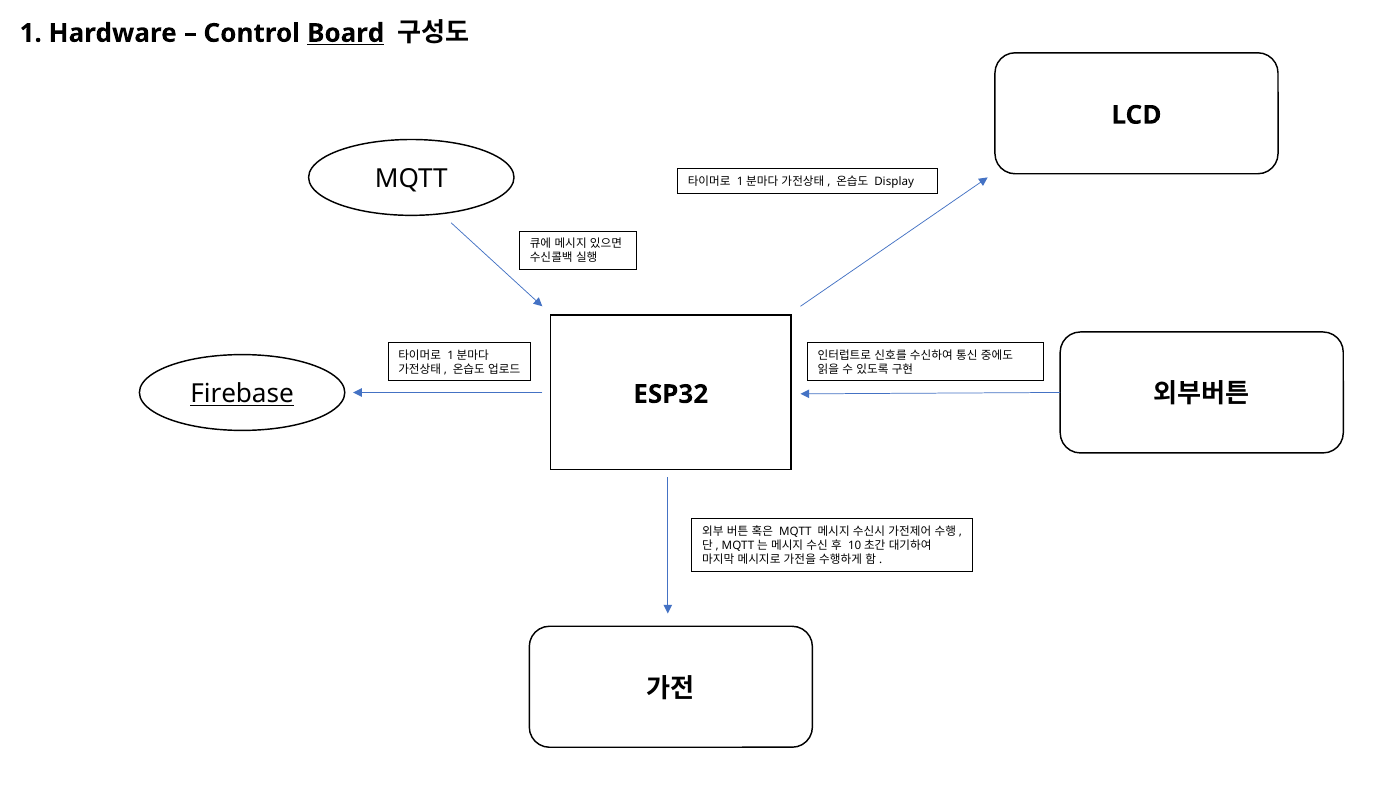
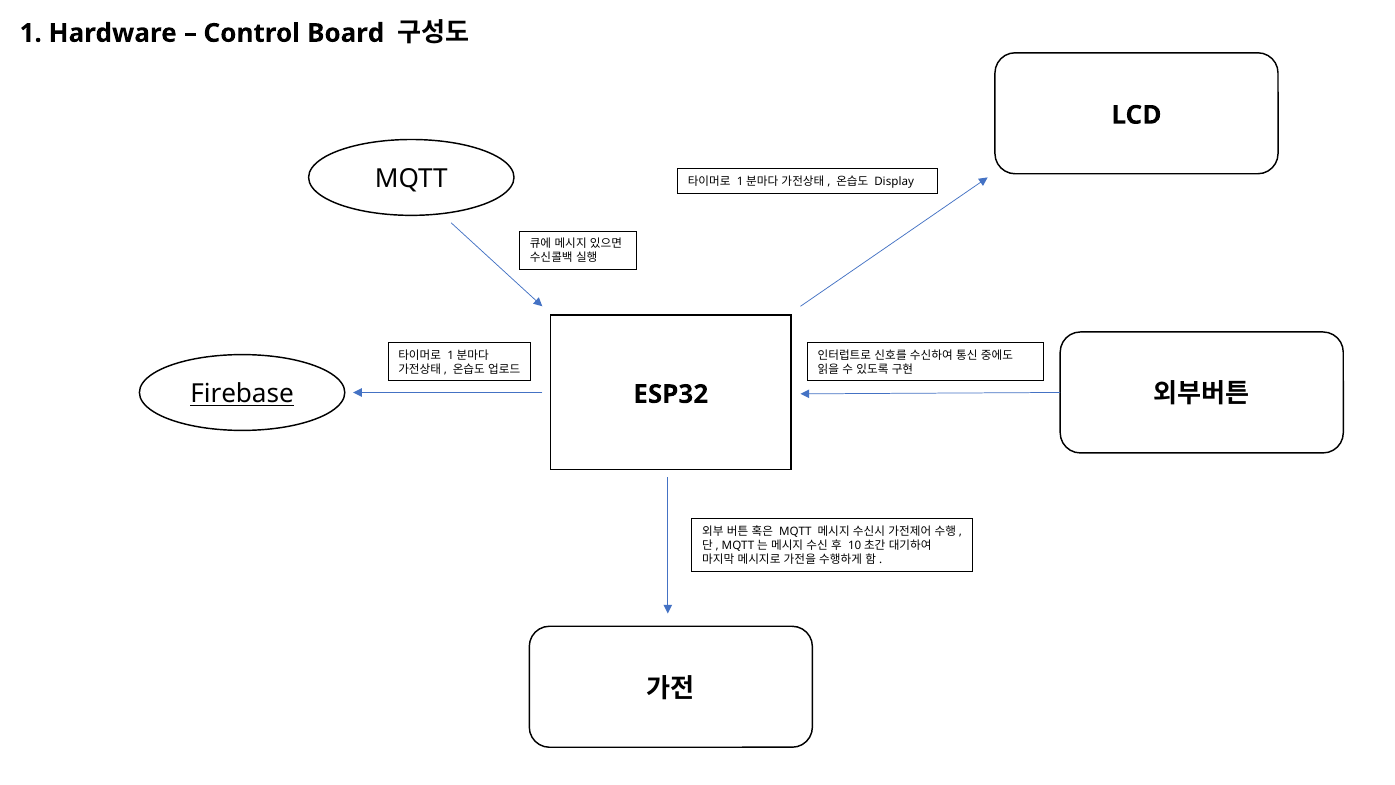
Board underline: present -> none (346, 33)
